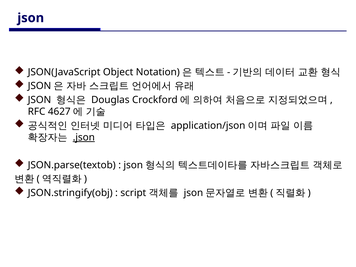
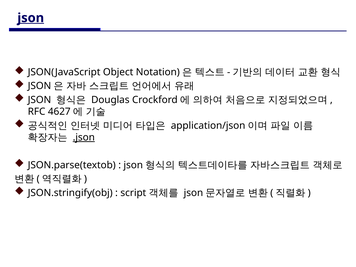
json underline: none -> present (31, 18)
